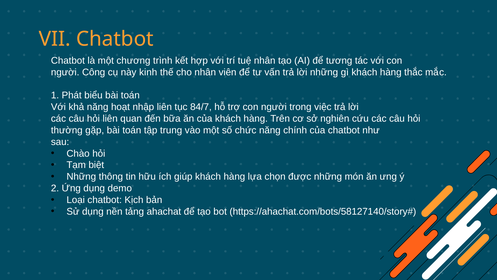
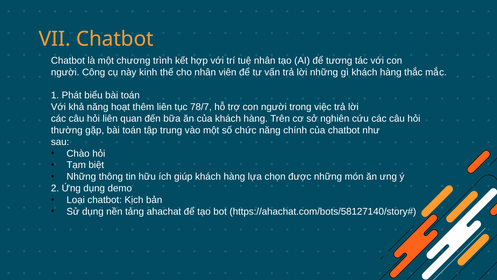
nhập: nhập -> thêm (143, 107)
84/7: 84/7 -> 78/7 (201, 107)
